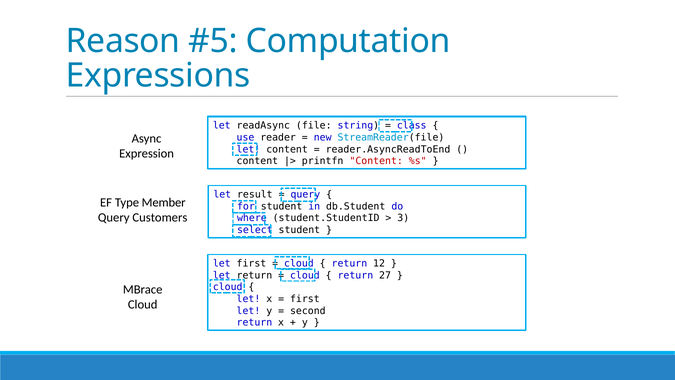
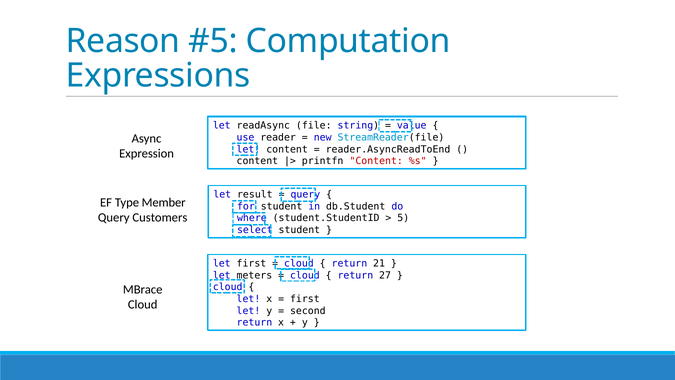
class: class -> value (412, 126)
3: 3 -> 5 (403, 218)
12: 12 -> 21 (379, 263)
let return: return -> meters (254, 275)
